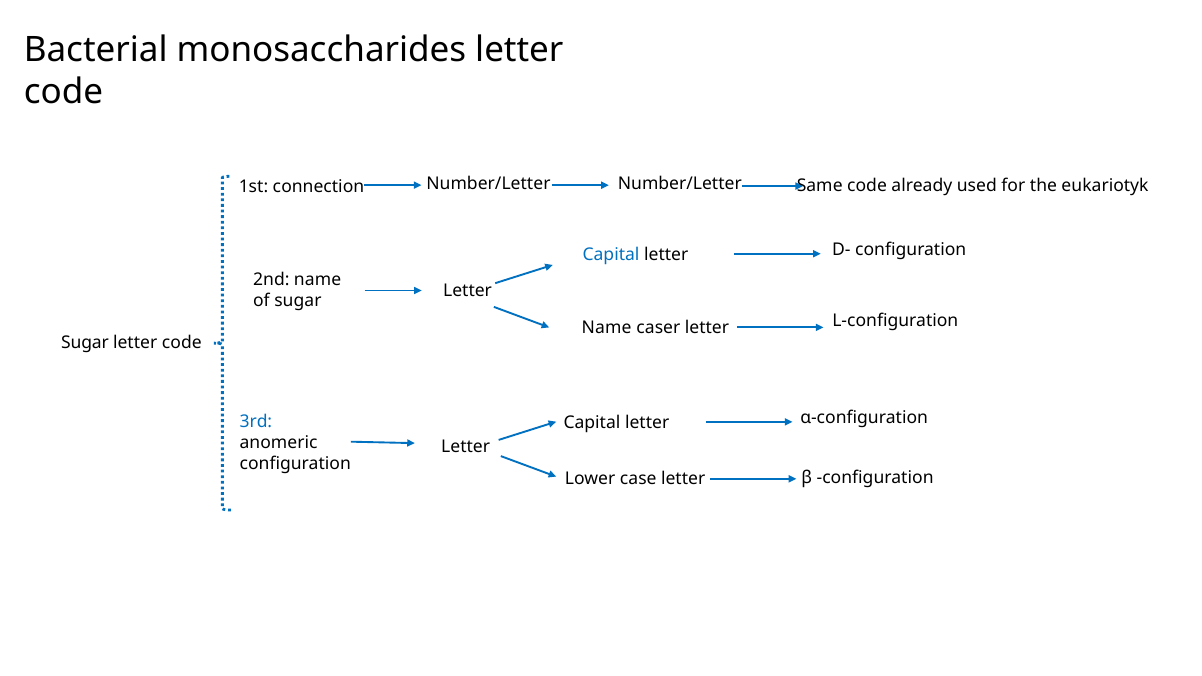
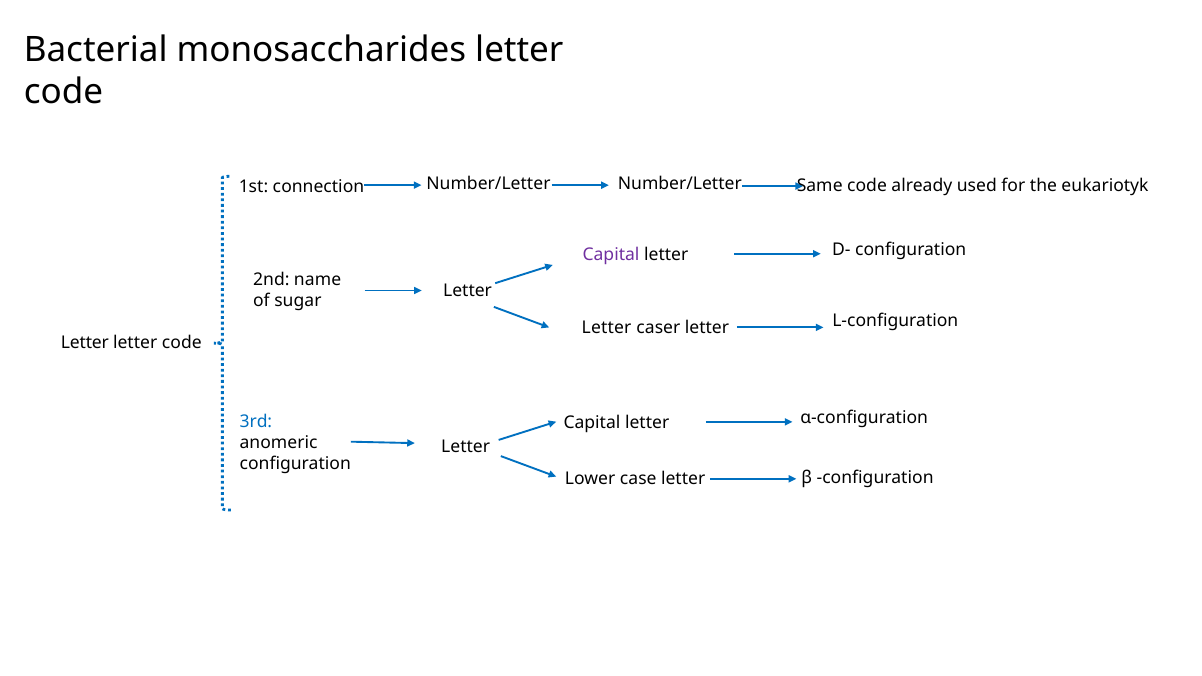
Capital colour: blue -> purple (611, 255)
Name: Name -> Letter (607, 328)
Sugar: Sugar -> Letter (85, 343)
